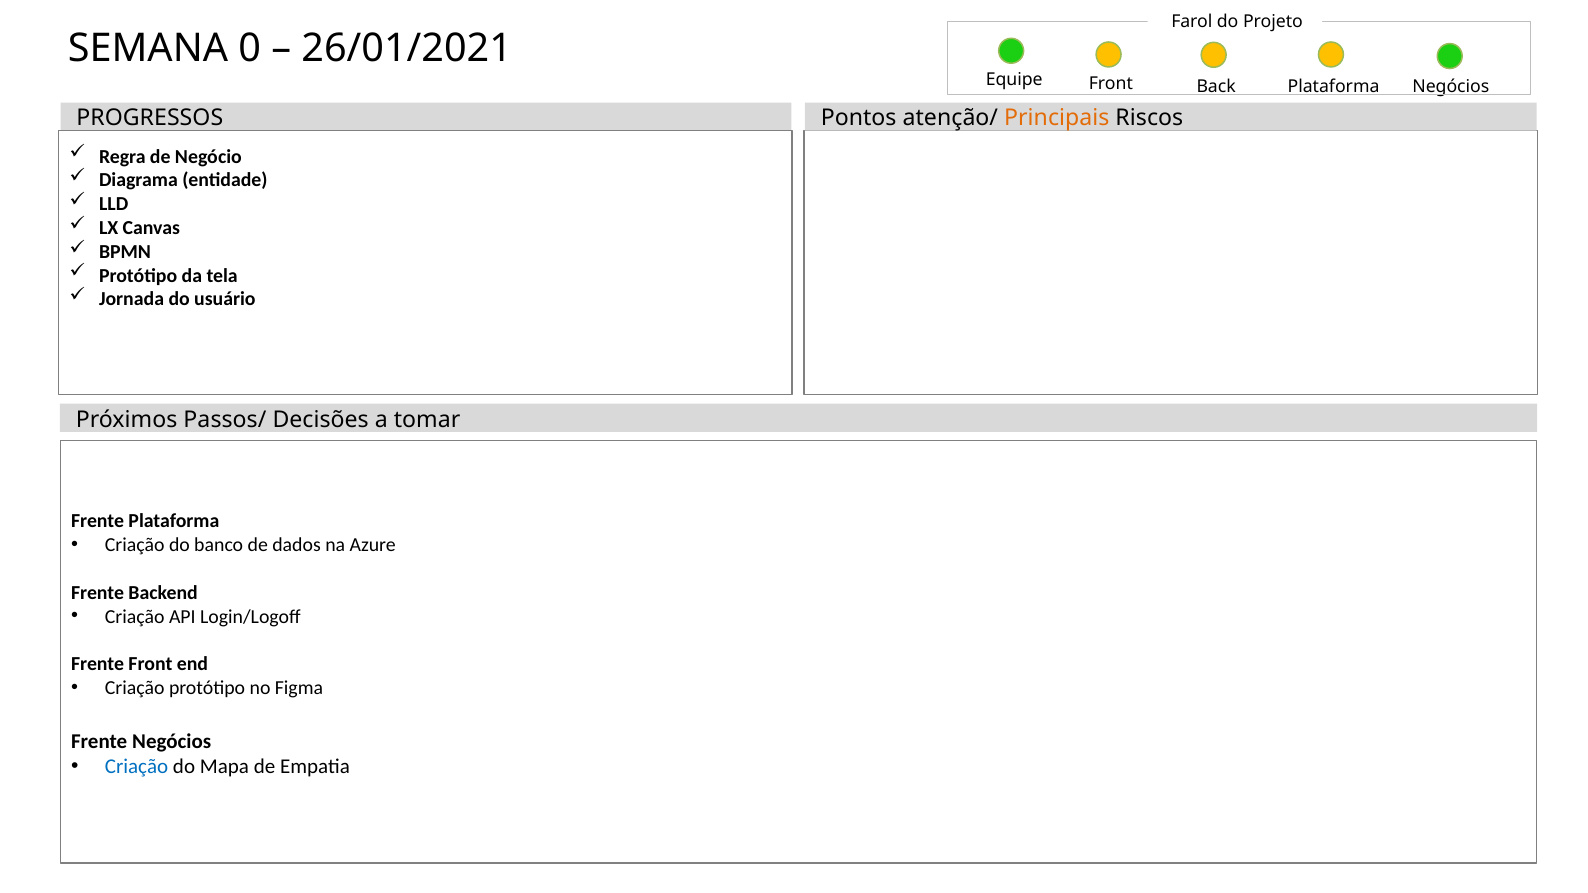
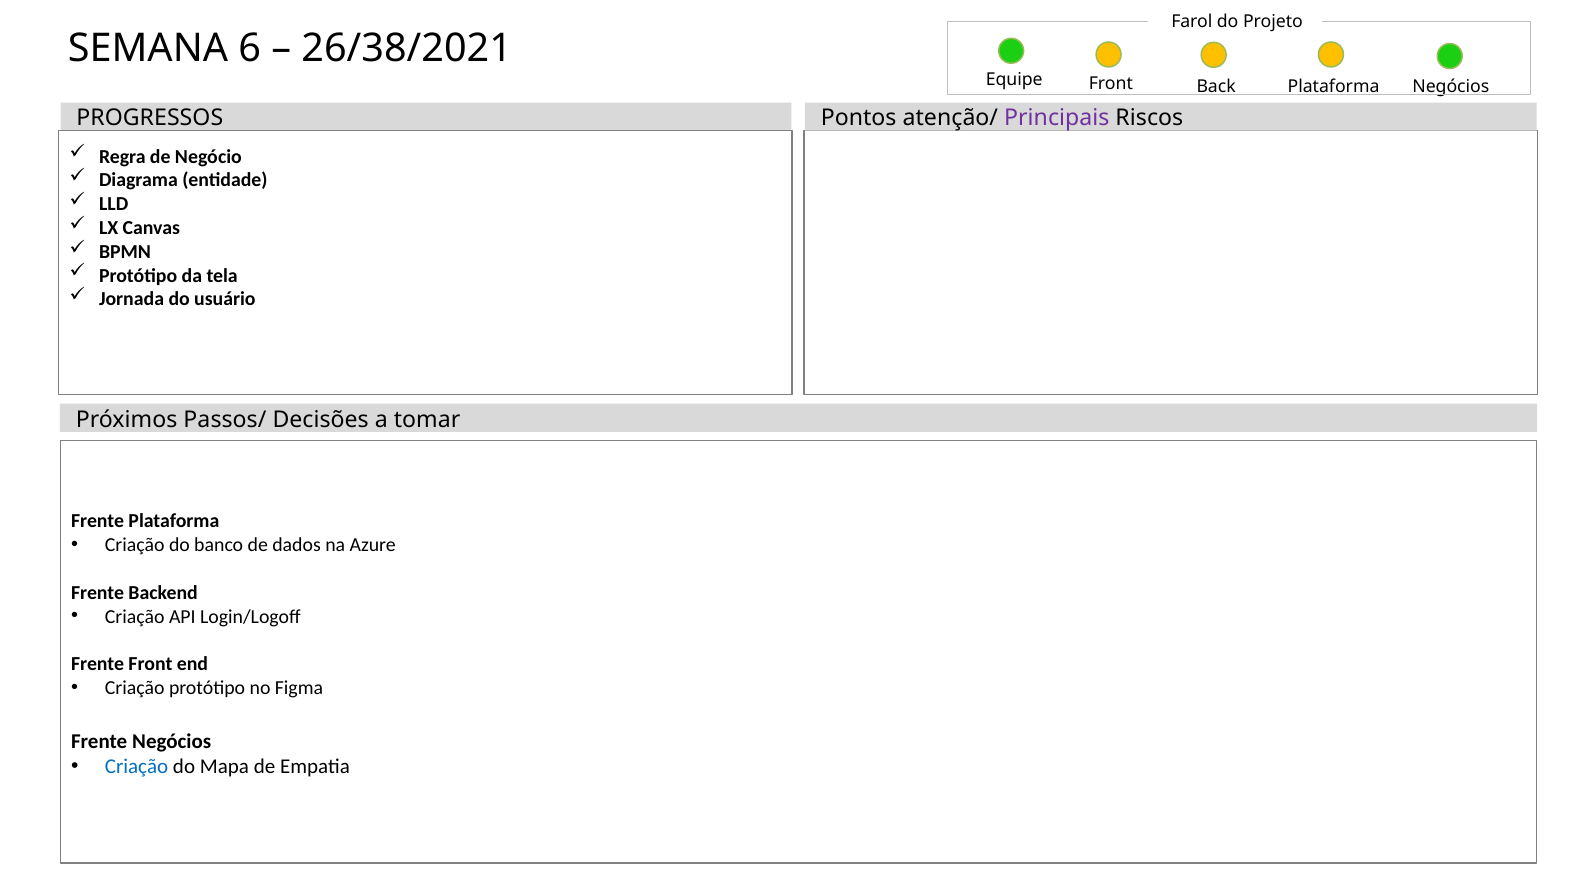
0: 0 -> 6 (250, 49)
26/01/2021: 26/01/2021 -> 26/38/2021 (407, 49)
Principais colour: orange -> purple (1057, 118)
